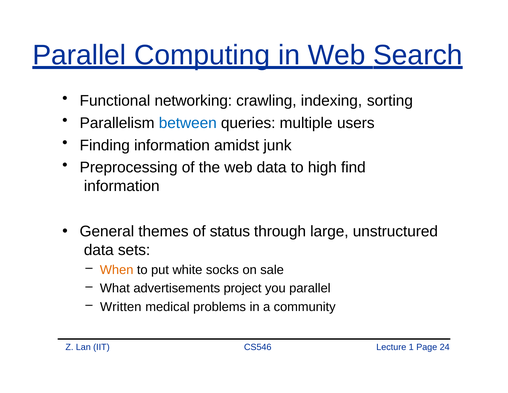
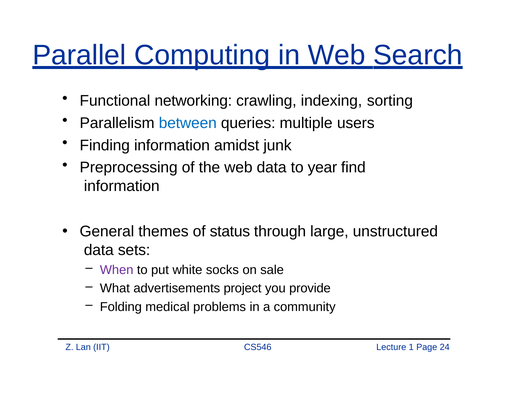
high: high -> year (322, 167)
When colour: orange -> purple (117, 269)
you parallel: parallel -> provide (310, 288)
Written: Written -> Folding (121, 306)
